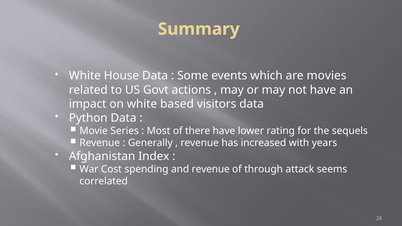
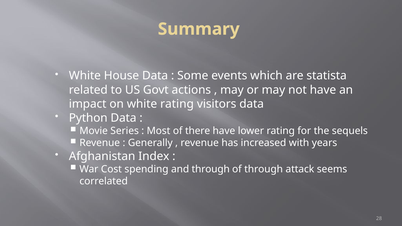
movies: movies -> statista (327, 76)
white based: based -> rating (177, 104)
and revenue: revenue -> through (211, 169)
